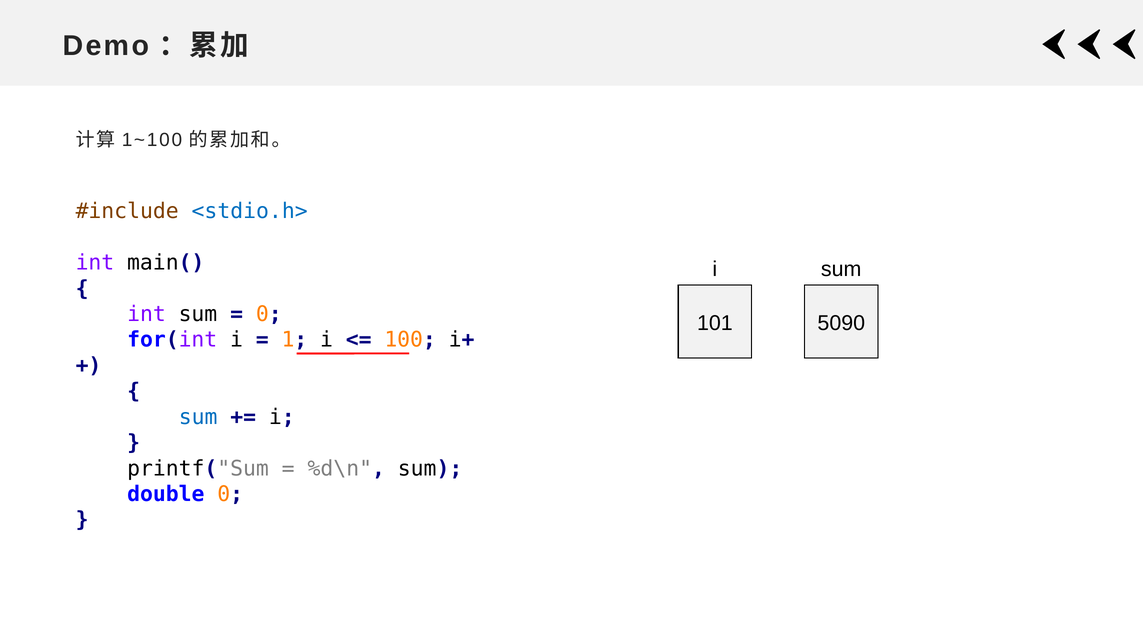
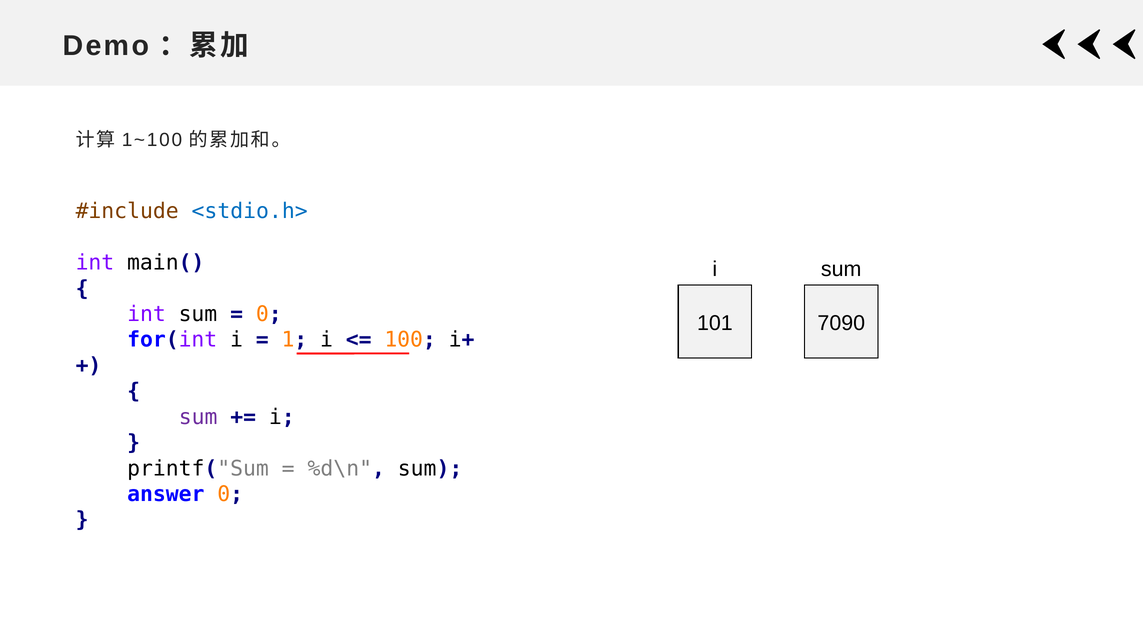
5090: 5090 -> 7090 (841, 323)
sum colour: blue -> purple (198, 417)
double: double -> answer (166, 494)
